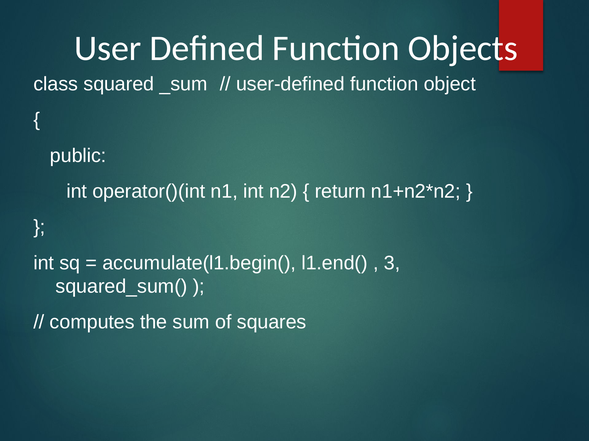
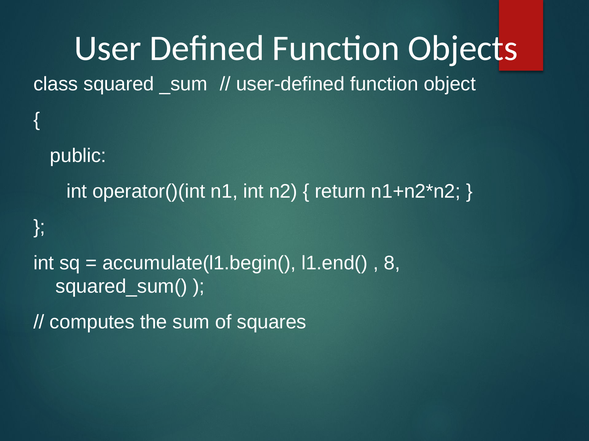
3: 3 -> 8 (392, 263)
